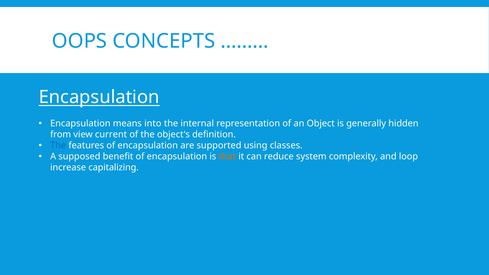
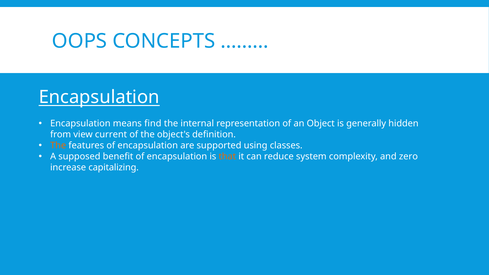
into: into -> find (153, 124)
The colour: blue -> orange (58, 146)
loop: loop -> zero (408, 157)
